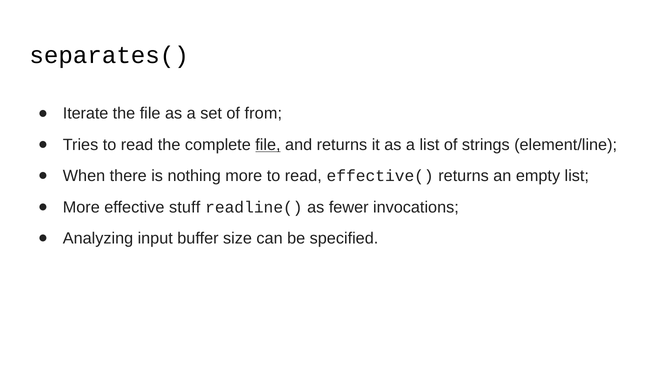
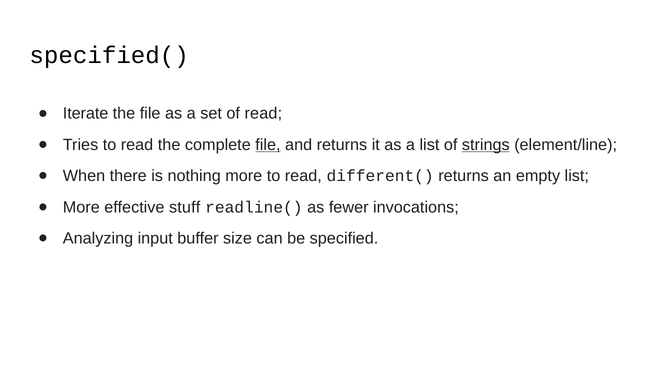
separates(: separates( -> specified( (109, 55)
of from: from -> read (263, 113)
strings underline: none -> present (486, 145)
effective(: effective( -> different( (380, 176)
